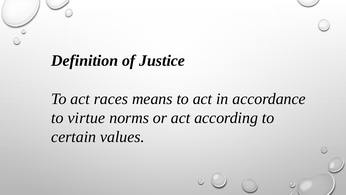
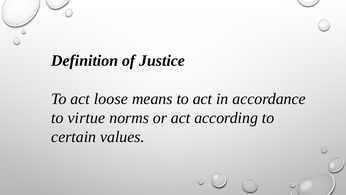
races: races -> loose (111, 99)
